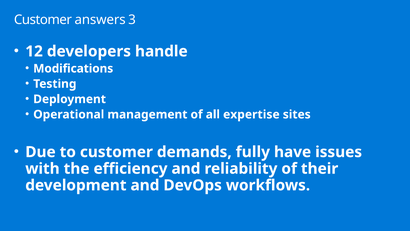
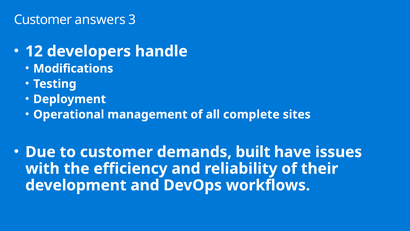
expertise: expertise -> complete (251, 114)
fully: fully -> built (253, 152)
